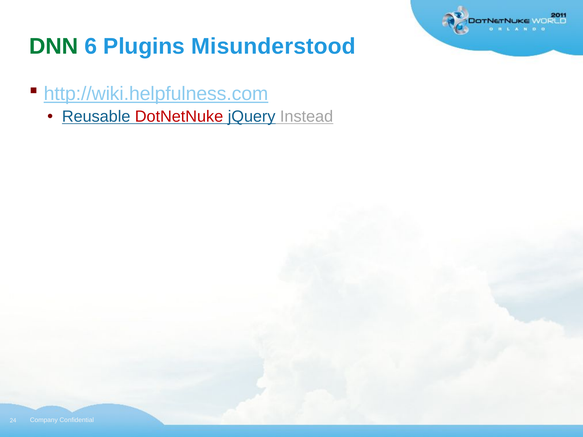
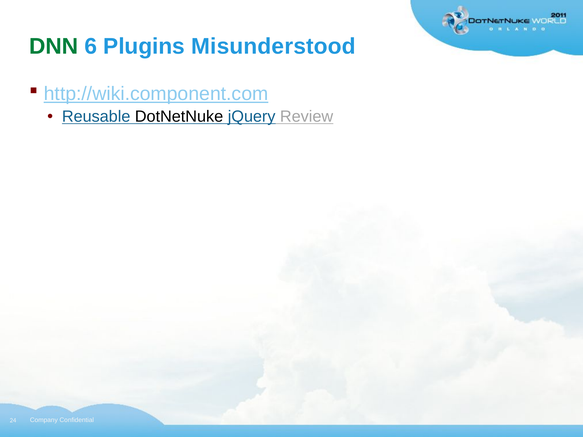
http://wiki.helpfulness.com: http://wiki.helpfulness.com -> http://wiki.component.com (156, 94)
DotNetNuke colour: red -> black (179, 117)
Instead: Instead -> Review (307, 117)
